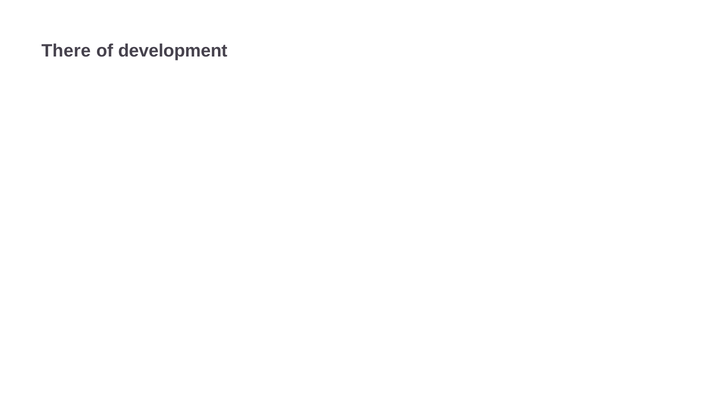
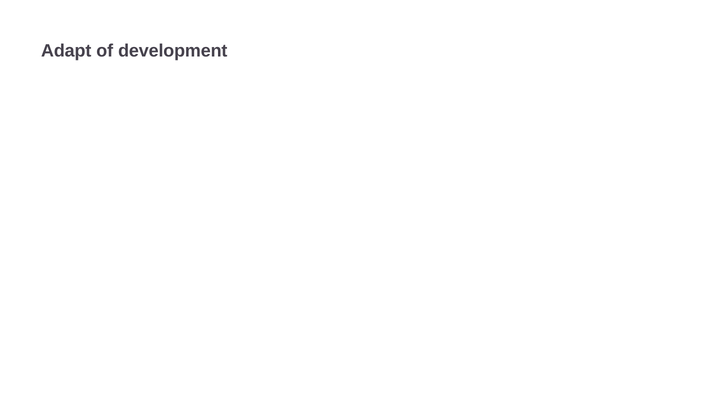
There: There -> Adapt (66, 51)
